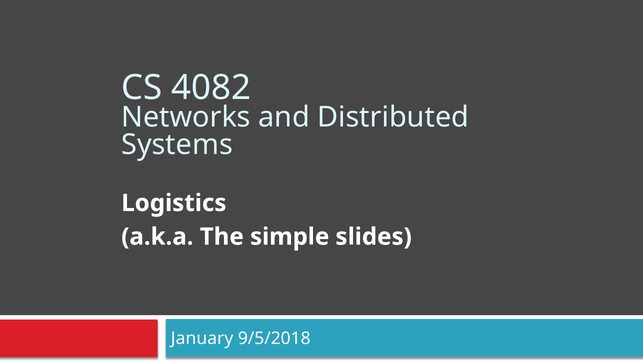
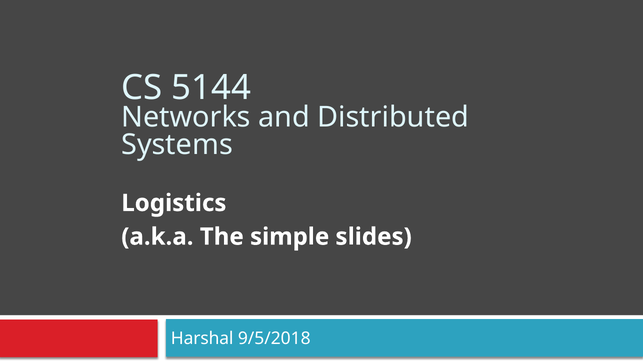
4082: 4082 -> 5144 (211, 88)
January: January -> Harshal (202, 338)
